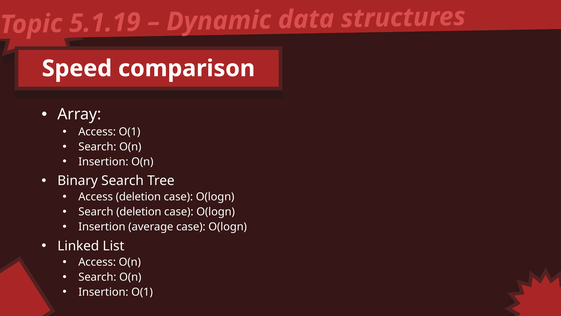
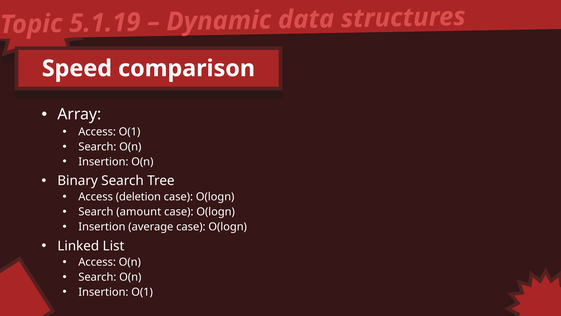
Search deletion: deletion -> amount (139, 212)
